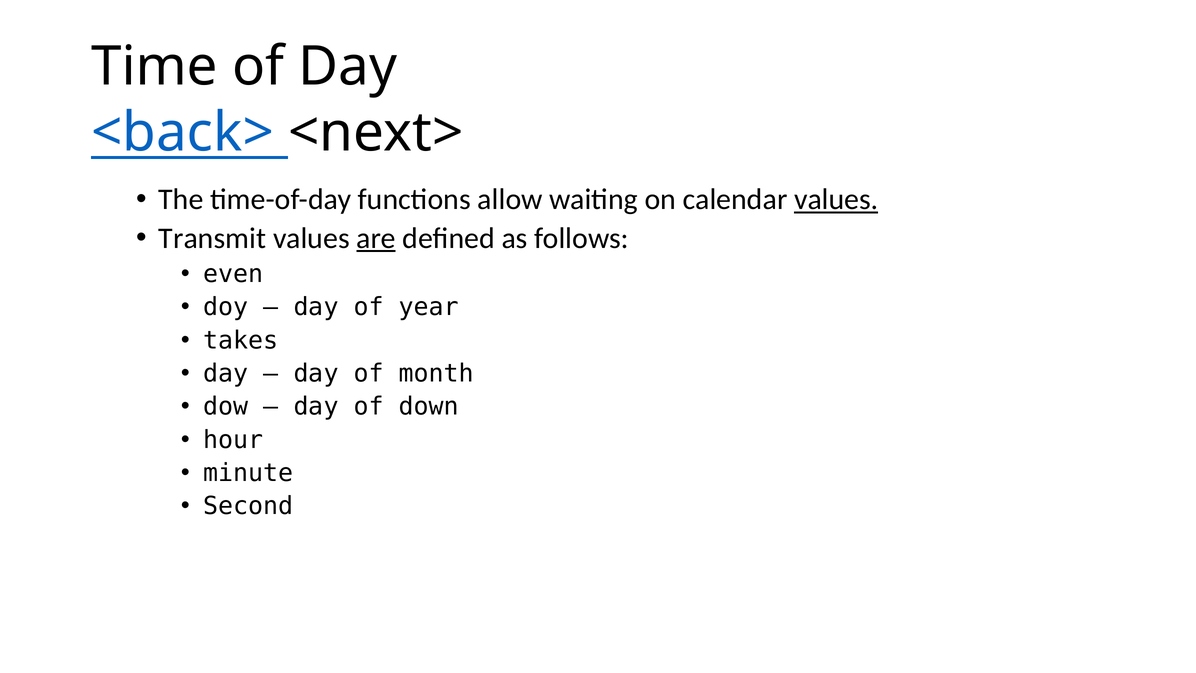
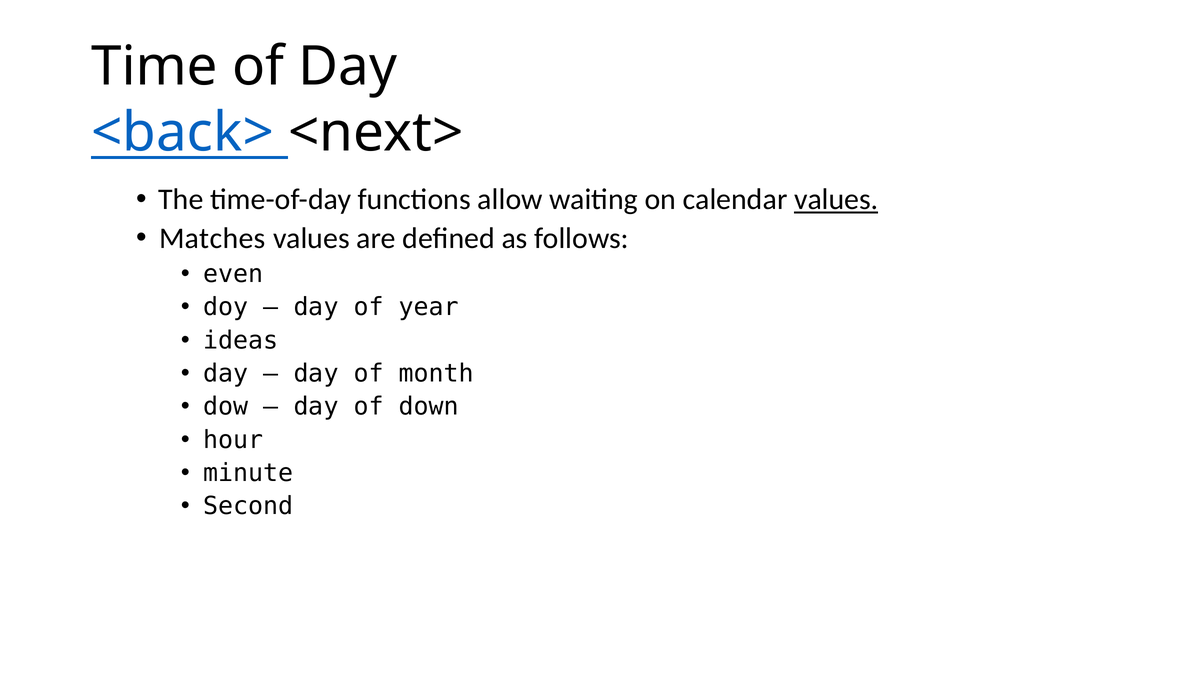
Transmit: Transmit -> Matches (212, 238)
are underline: present -> none (376, 238)
takes: takes -> ideas (241, 340)
